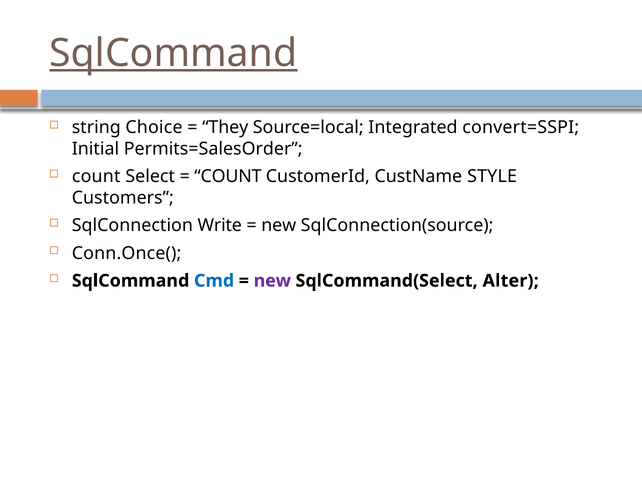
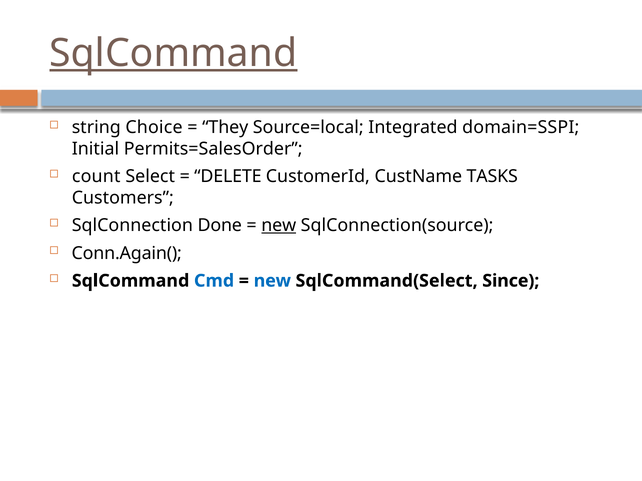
convert=SSPI: convert=SSPI -> domain=SSPI (521, 127)
COUNT: COUNT -> DELETE (228, 177)
STYLE: STYLE -> TASKS (492, 177)
Write: Write -> Done (220, 226)
new underline: none -> present (279, 226)
Conn.Once(: Conn.Once( -> Conn.Again( (127, 253)
new colour: purple -> blue (272, 281)
Alter: Alter -> Since (511, 281)
